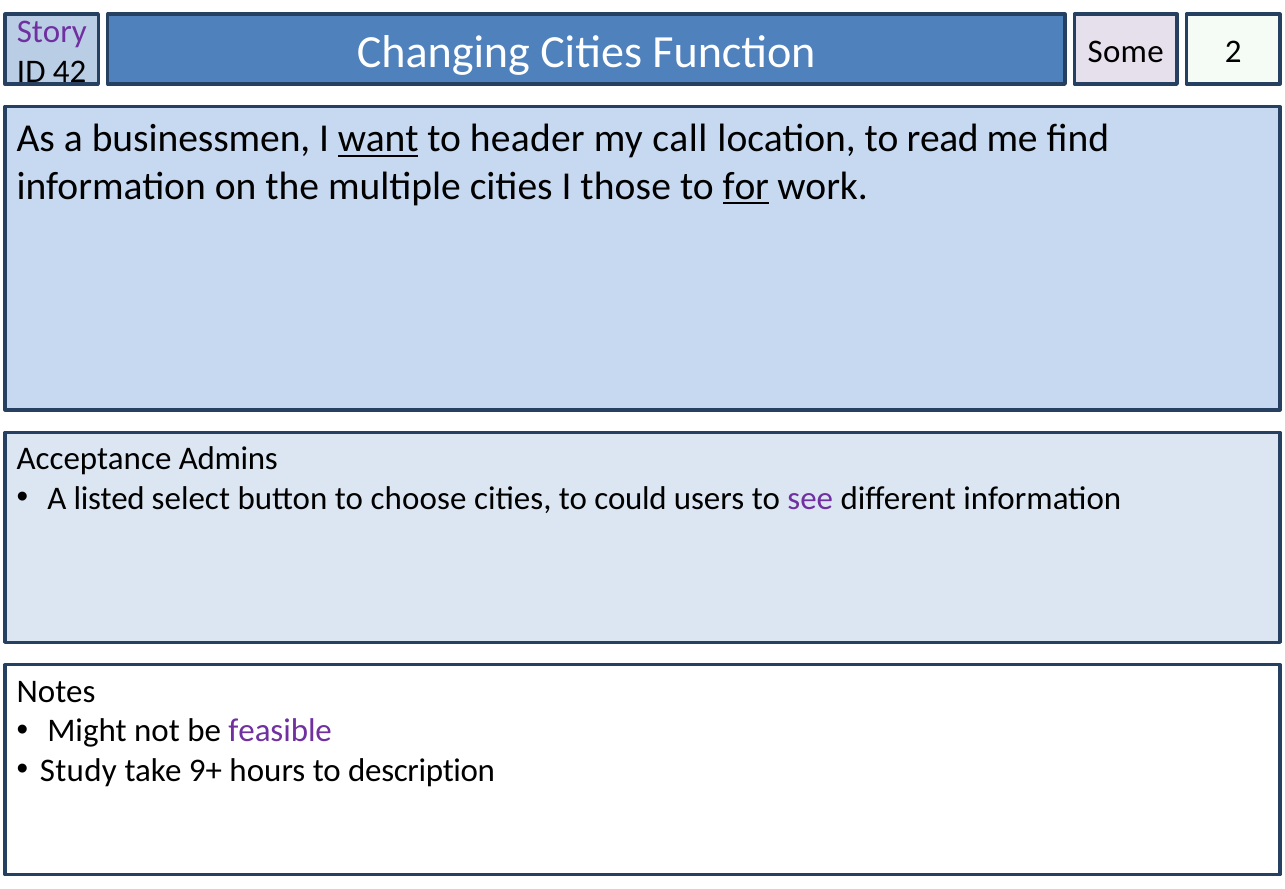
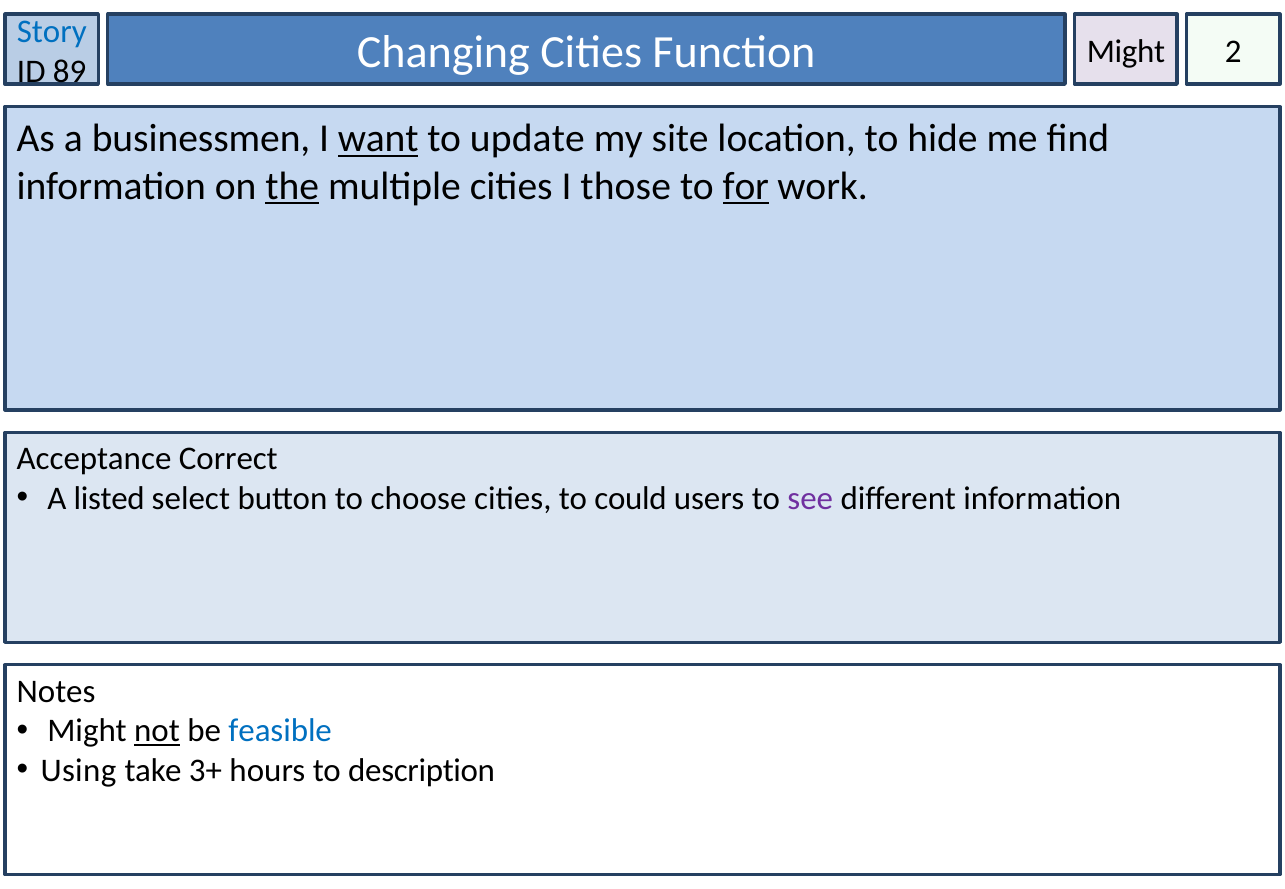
Story colour: purple -> blue (52, 32)
Some: Some -> Might (1126, 51)
42: 42 -> 89 (70, 71)
header: header -> update (527, 139)
call: call -> site (680, 139)
read: read -> hide (942, 139)
the underline: none -> present (292, 186)
Admins: Admins -> Correct (228, 459)
not underline: none -> present (157, 732)
feasible colour: purple -> blue (280, 732)
Study: Study -> Using (78, 771)
9+: 9+ -> 3+ (205, 771)
